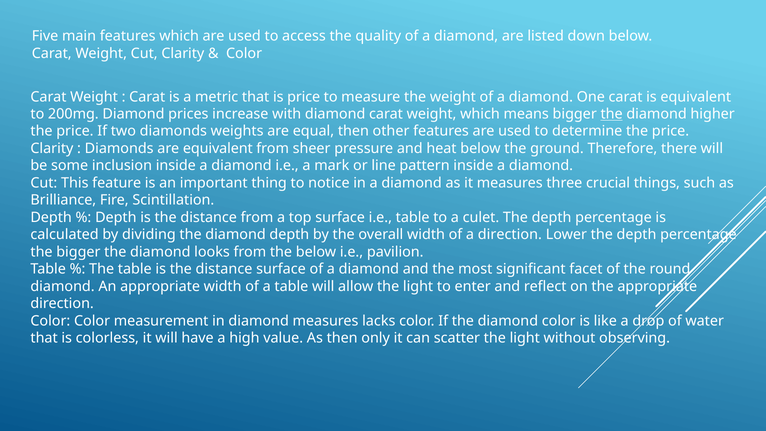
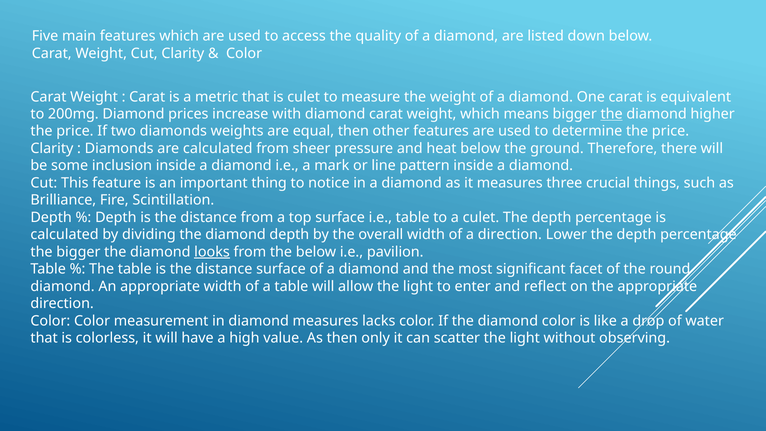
is price: price -> culet (304, 97)
are equivalent: equivalent -> calculated (218, 148)
looks underline: none -> present (212, 252)
